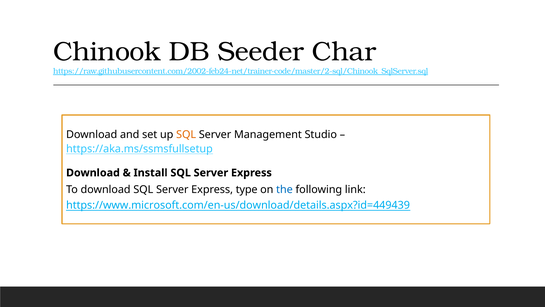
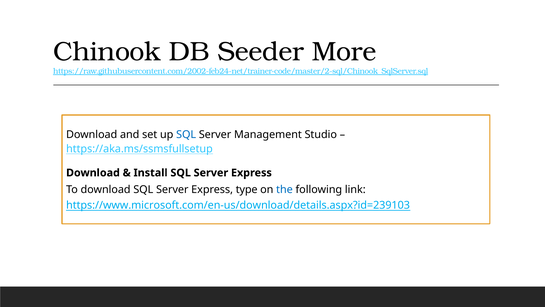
Char: Char -> More (344, 51)
SQL colour: orange -> blue (186, 134)
https://www.microsoft.com/en-us/download/details.aspx?id=449439: https://www.microsoft.com/en-us/download/details.aspx?id=449439 -> https://www.microsoft.com/en-us/download/details.aspx?id=239103 (238, 205)
